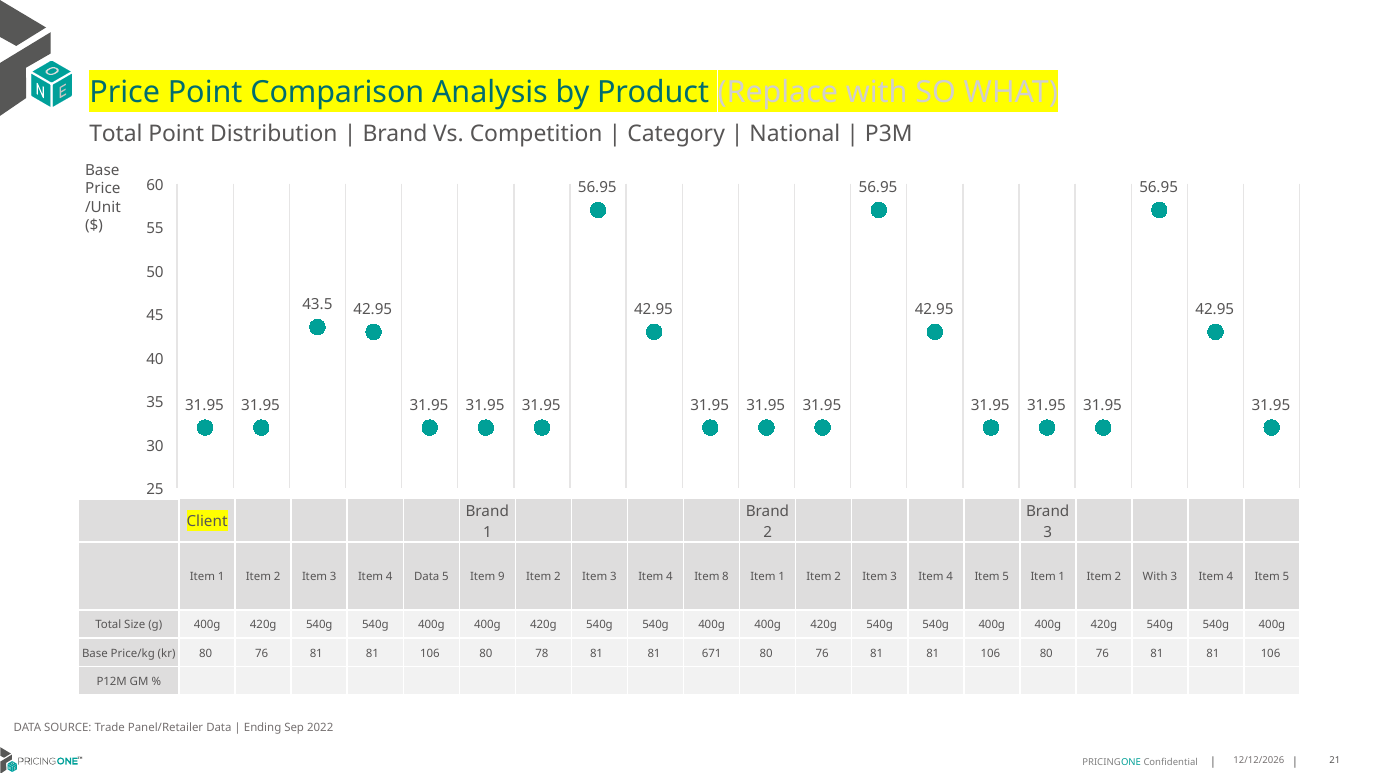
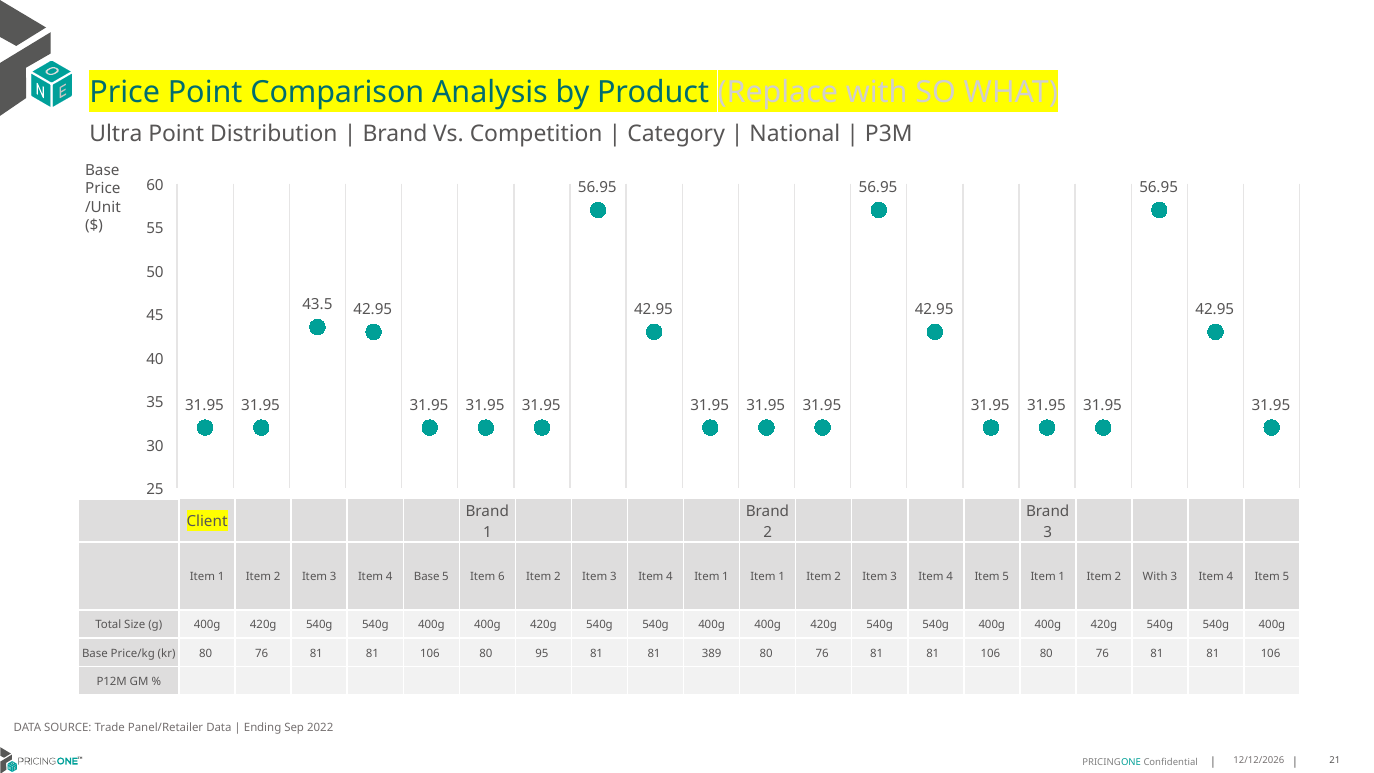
Total: Total -> Ultra (116, 134)
4 Data: Data -> Base (427, 577)
9: 9 -> 6 (501, 577)
4 Item 8: 8 -> 1 (726, 577)
78: 78 -> 95 (542, 653)
671: 671 -> 389 (712, 653)
